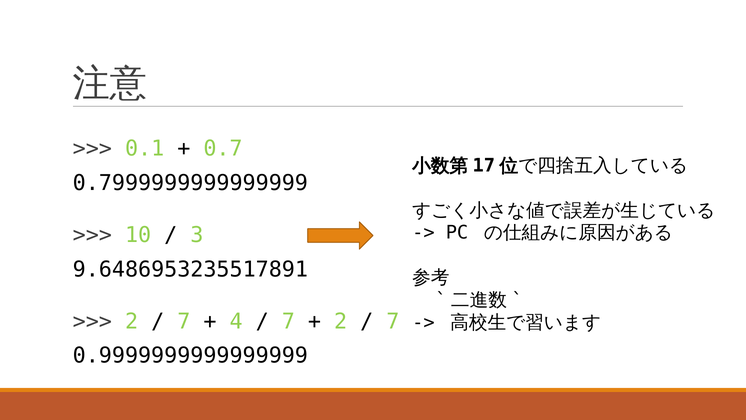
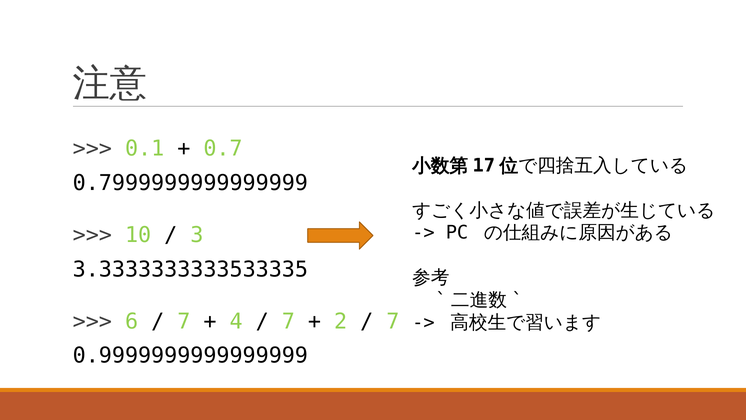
9.6486953235517891: 9.6486953235517891 -> 3.3333333333533335 (190, 269)
2: 2 -> 6 (132, 321)
